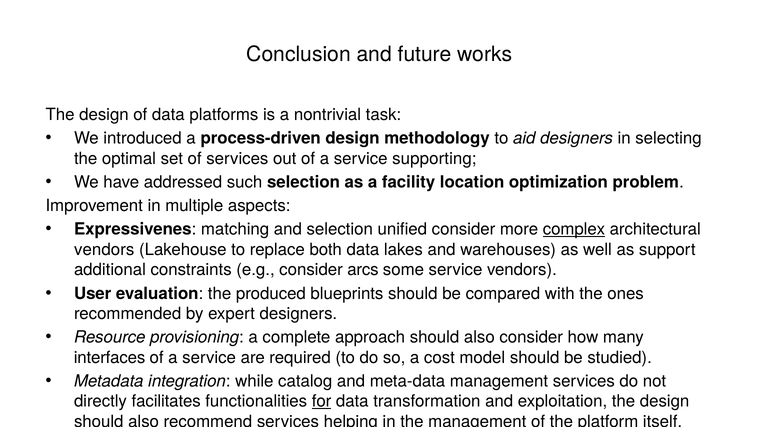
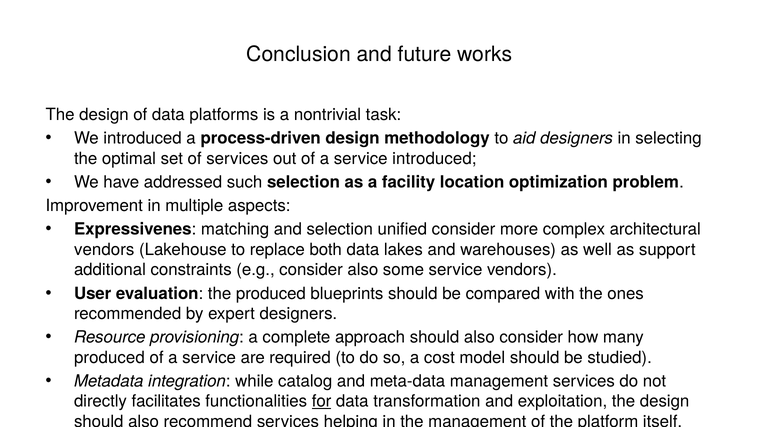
service supporting: supporting -> introduced (434, 159)
complex underline: present -> none (574, 229)
consider arcs: arcs -> also (363, 270)
interfaces: interfaces -> produced (109, 358)
